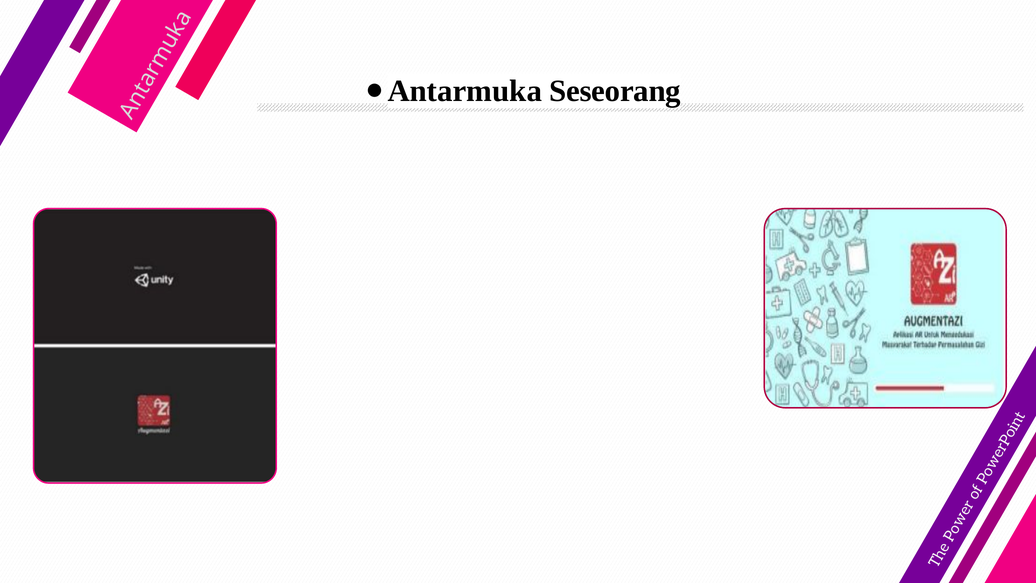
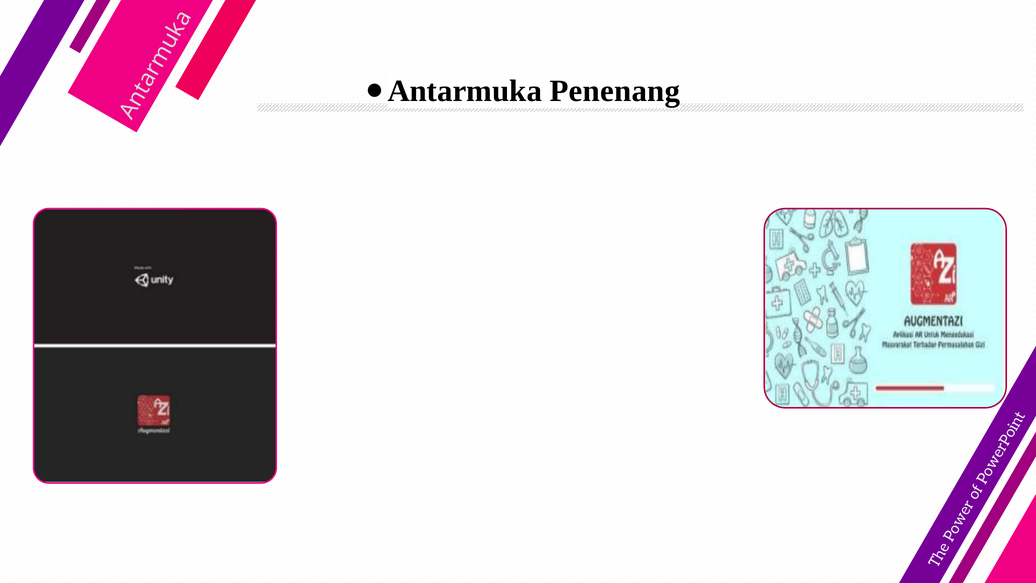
Seseorang: Seseorang -> Penenang (615, 91)
